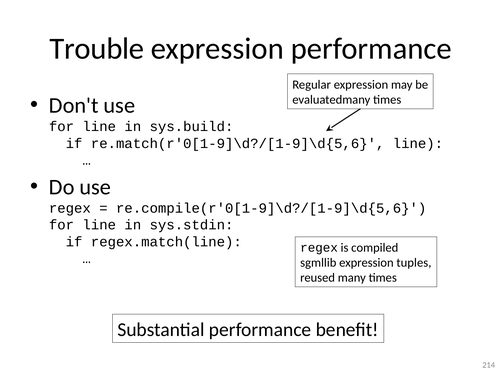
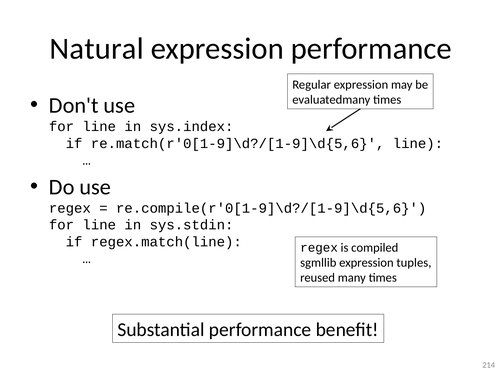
Trouble: Trouble -> Natural (97, 49)
sys.build: sys.build -> sys.index (191, 126)
